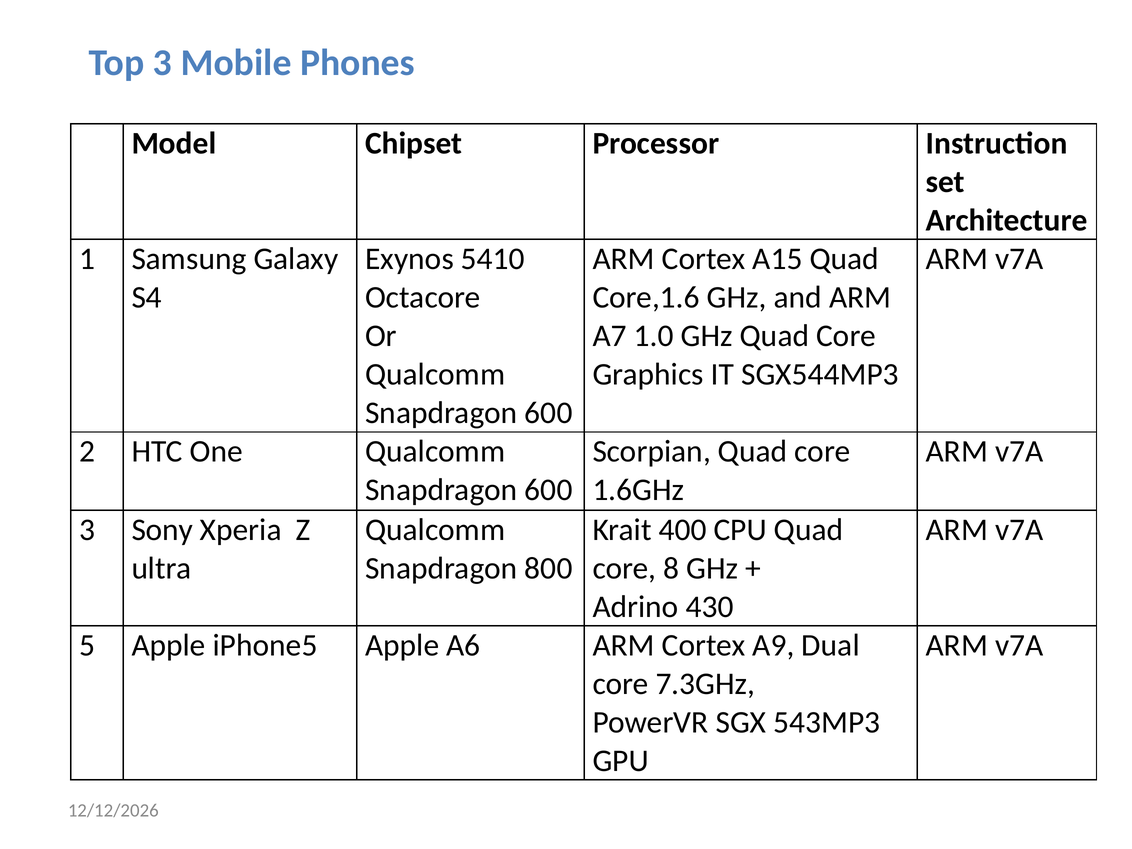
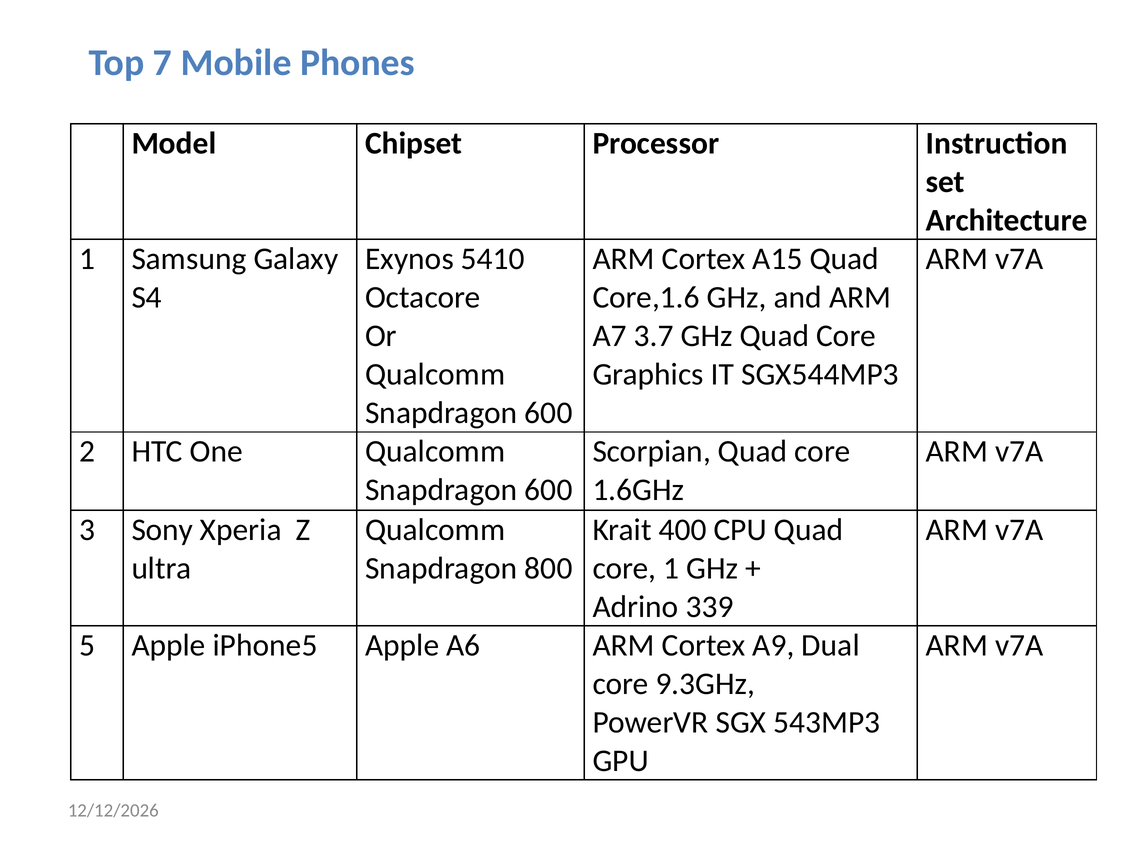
Top 3: 3 -> 7 (162, 63)
1.0: 1.0 -> 3.7 (654, 336)
core 8: 8 -> 1 (671, 568)
430: 430 -> 339 (710, 607)
7.3GHz: 7.3GHz -> 9.3GHz (705, 684)
